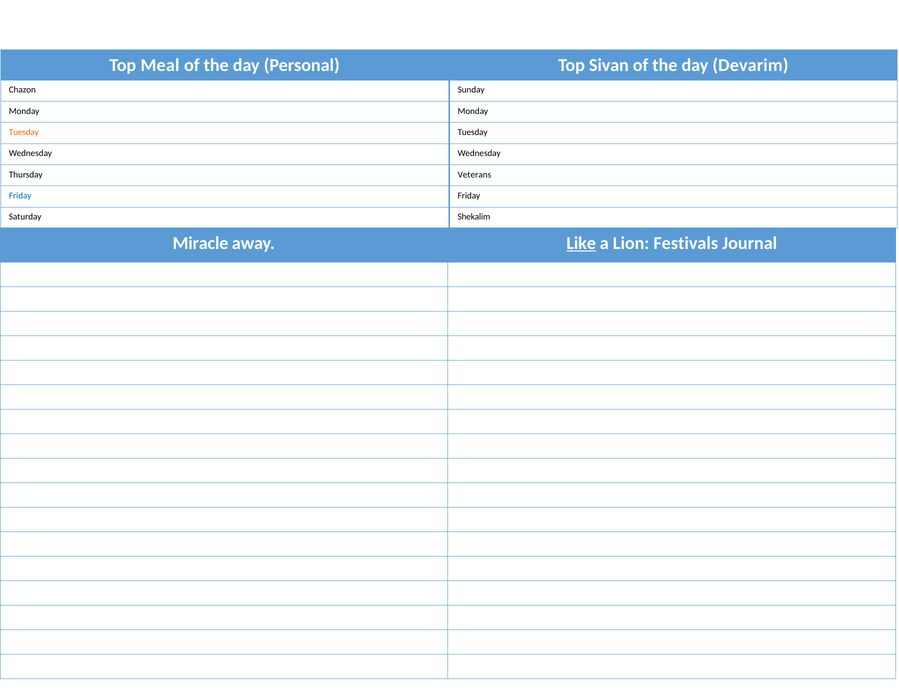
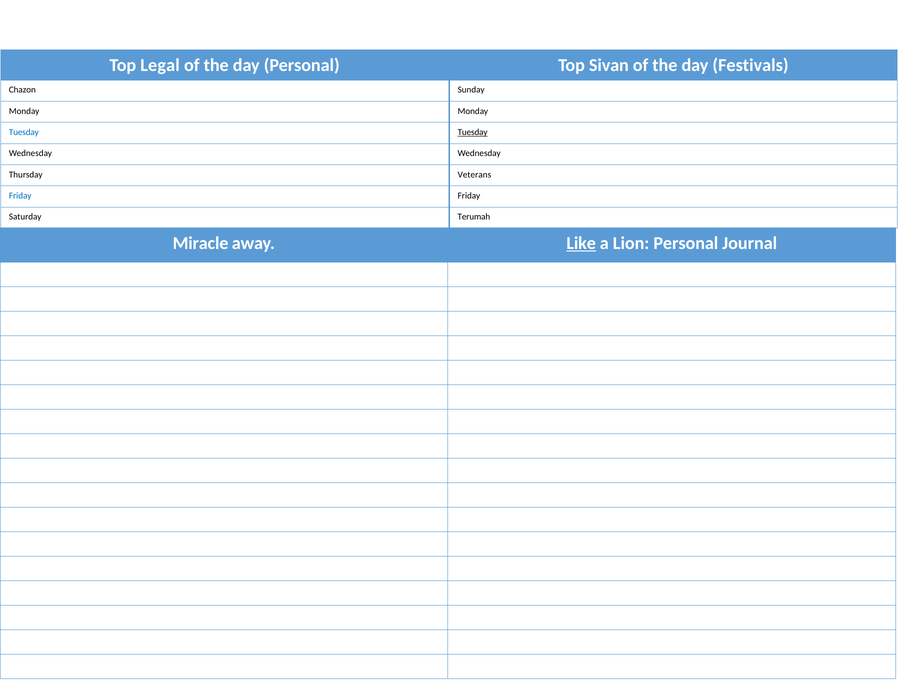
Meal: Meal -> Legal (160, 65)
Devarim: Devarim -> Festivals (751, 65)
Tuesday colour: orange -> blue (24, 132)
Tuesday underline: none -> present (473, 132)
Shekalim: Shekalim -> Terumah (474, 217)
Lion Festivals: Festivals -> Personal (686, 243)
